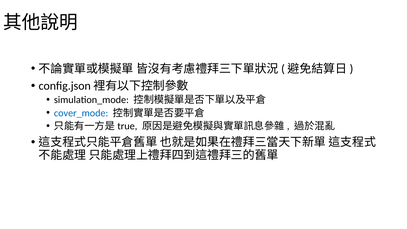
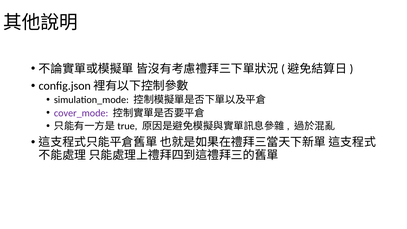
cover_mode colour: blue -> purple (81, 113)
